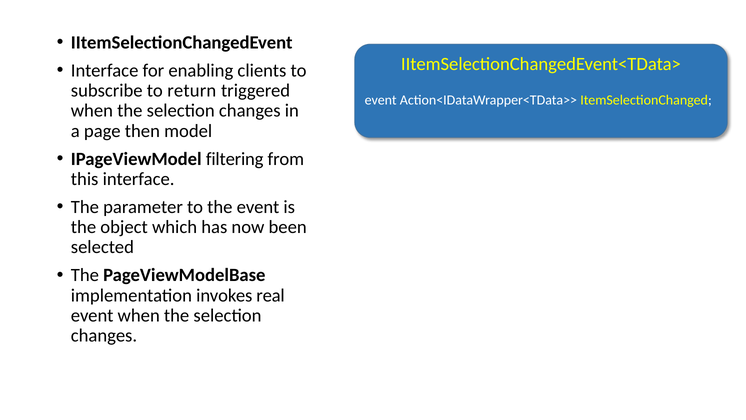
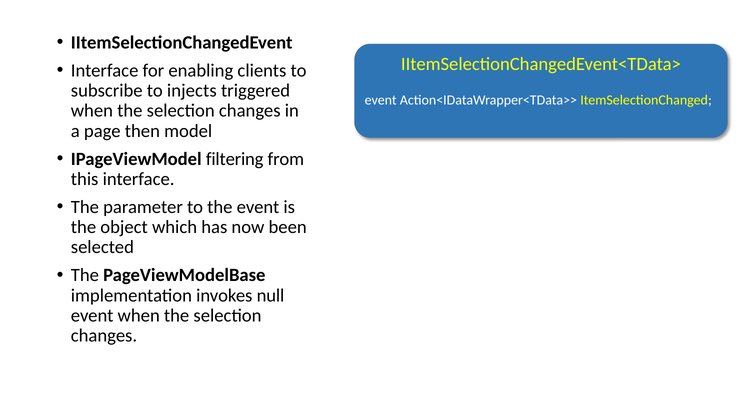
return: return -> injects (192, 91)
real: real -> null (271, 295)
